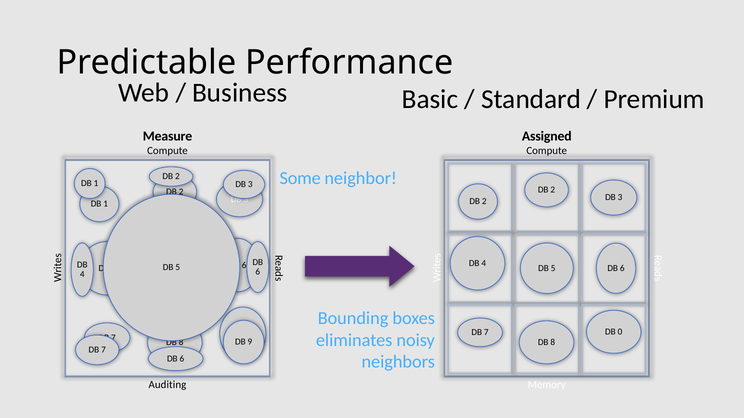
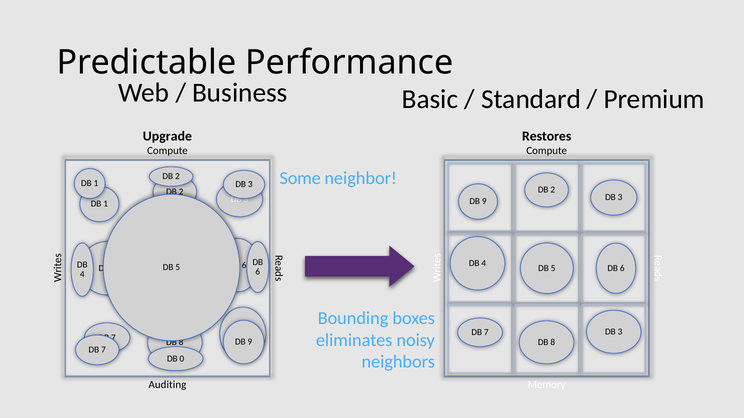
Measure: Measure -> Upgrade (167, 136)
Assigned: Assigned -> Restores (547, 136)
2: 2 -> 9 (484, 202)
0: 0 -> 3 (620, 332)
6: 6 -> 0 (182, 359)
